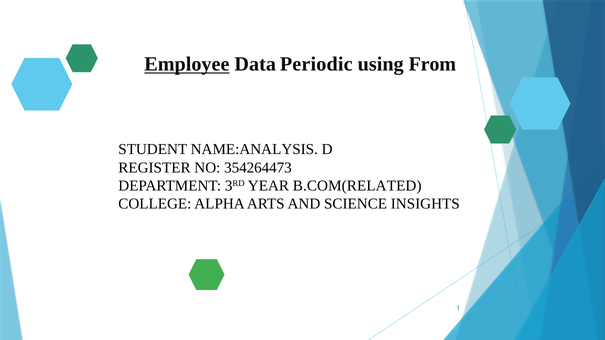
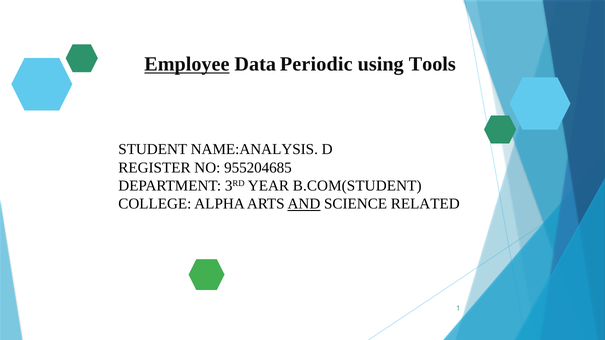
From: From -> Tools (432, 64)
354264473: 354264473 -> 955204685 (258, 168)
B.COM(RELATED: B.COM(RELATED -> B.COM(STUDENT (357, 186)
AND underline: none -> present (304, 204)
INSIGHTS: INSIGHTS -> RELATED (425, 204)
